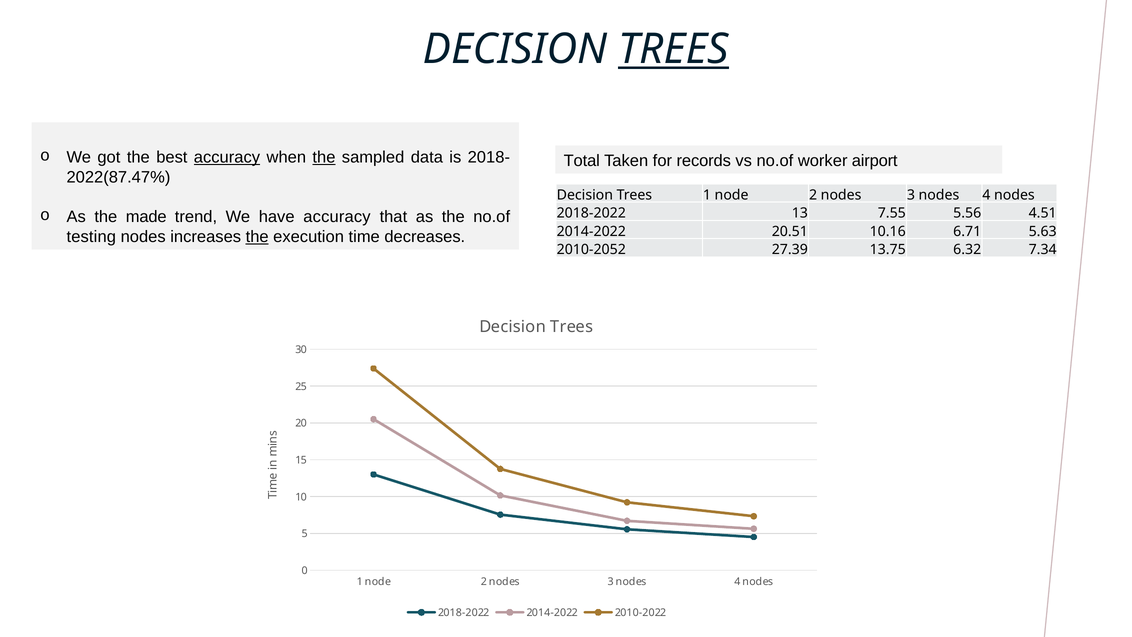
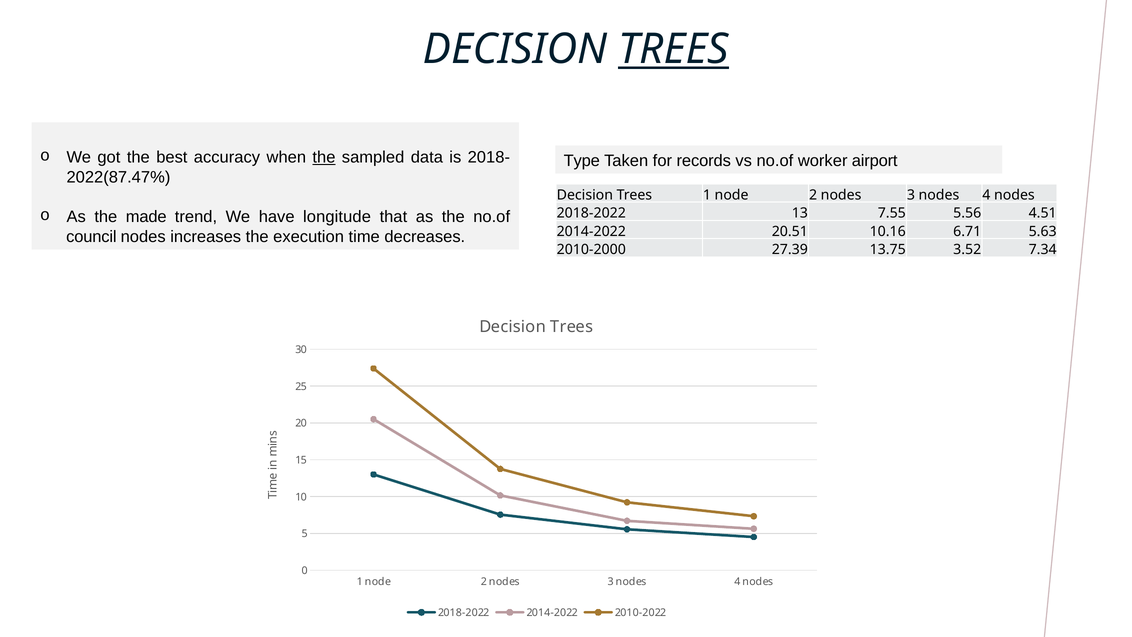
accuracy underline: present -> none (227, 157)
Total: Total -> Type (582, 161)
have accuracy: accuracy -> longitude (337, 217)
testing: testing -> council (91, 237)
the underline: present -> none (257, 237)
2010-2052: 2010-2052 -> 2010-2000 (591, 250)
6.32: 6.32 -> 3.52 (967, 250)
